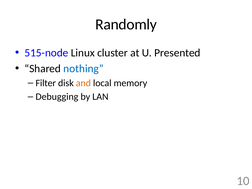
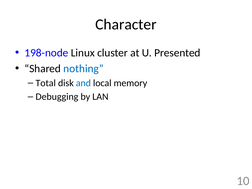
Randomly: Randomly -> Character (126, 24)
515-node: 515-node -> 198-node (46, 53)
Filter: Filter -> Total (46, 83)
and colour: orange -> blue (83, 83)
